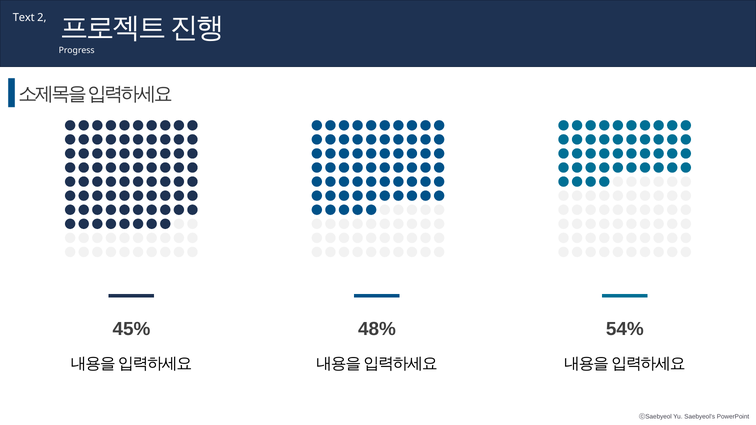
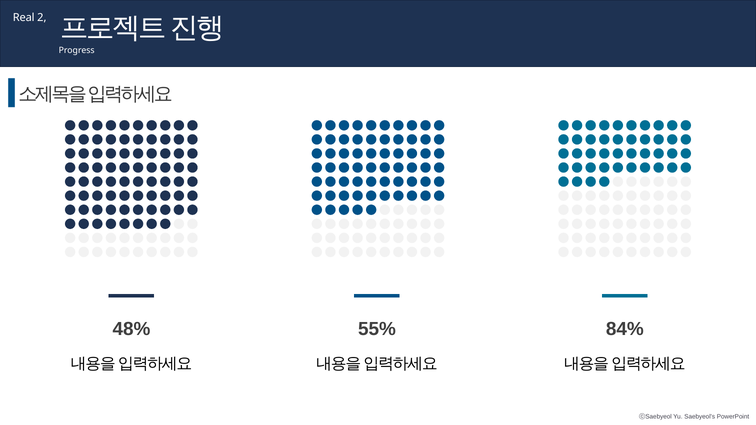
Text: Text -> Real (24, 17)
45%: 45% -> 48% (131, 329)
48%: 48% -> 55% (377, 329)
54%: 54% -> 84% (625, 329)
